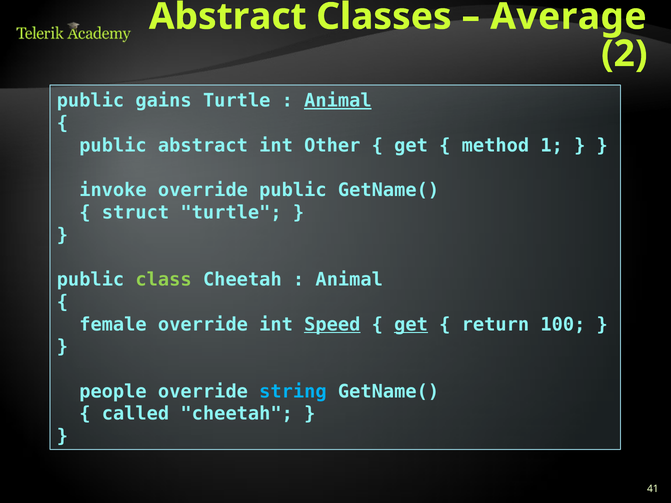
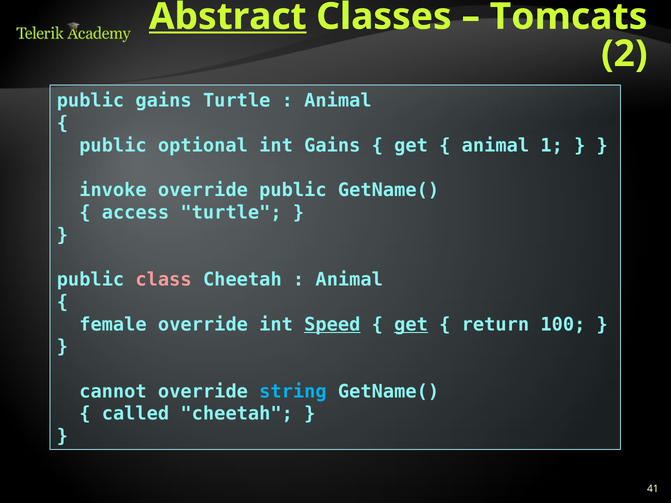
Abstract underline: none -> present (228, 17)
Average: Average -> Tomcats (569, 17)
Animal underline: present -> none (338, 101)
public abstract: abstract -> optional (203, 146)
int Other: Other -> Gains (332, 146)
method: method -> animal (495, 146)
struct: struct -> access (135, 213)
class colour: light green -> pink (164, 280)
people: people -> cannot (113, 392)
